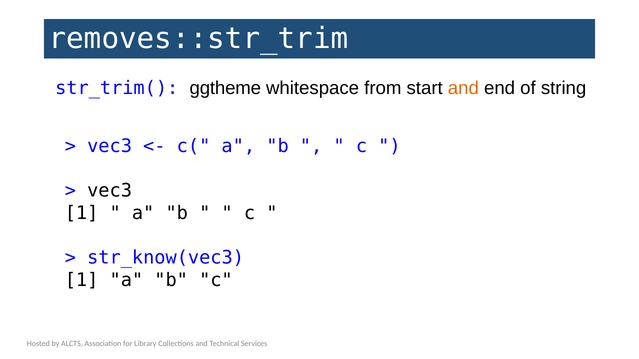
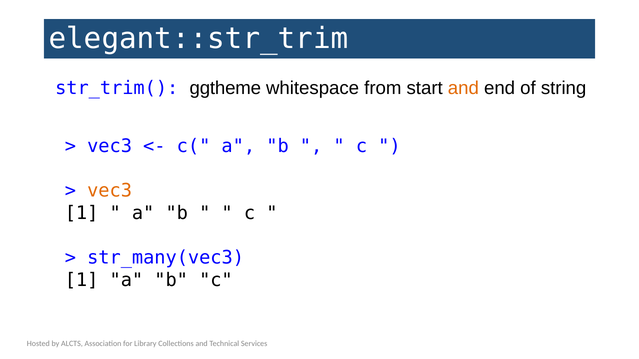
removes::str_trim: removes::str_trim -> elegant::str_trim (199, 39)
vec3 colour: black -> orange (110, 191)
str_know(vec3: str_know(vec3 -> str_many(vec3 (166, 258)
